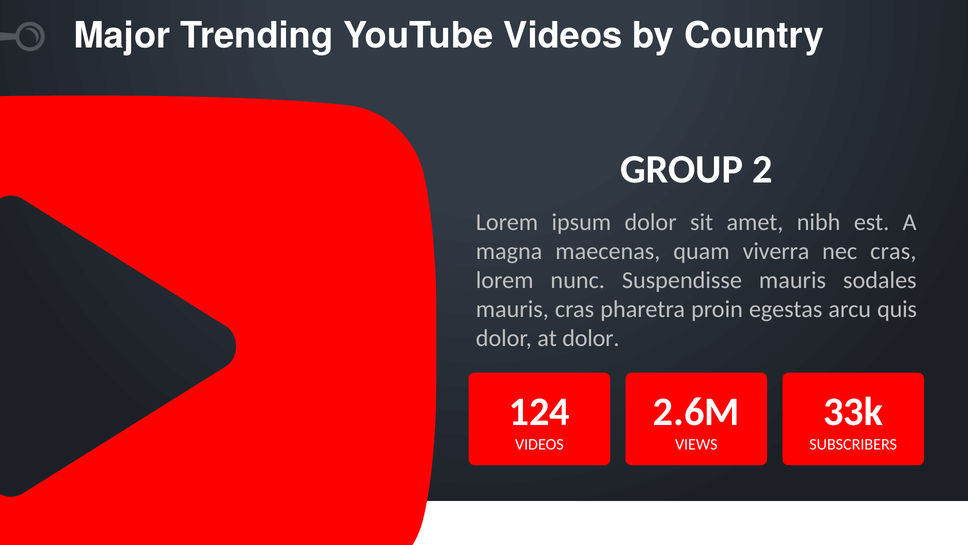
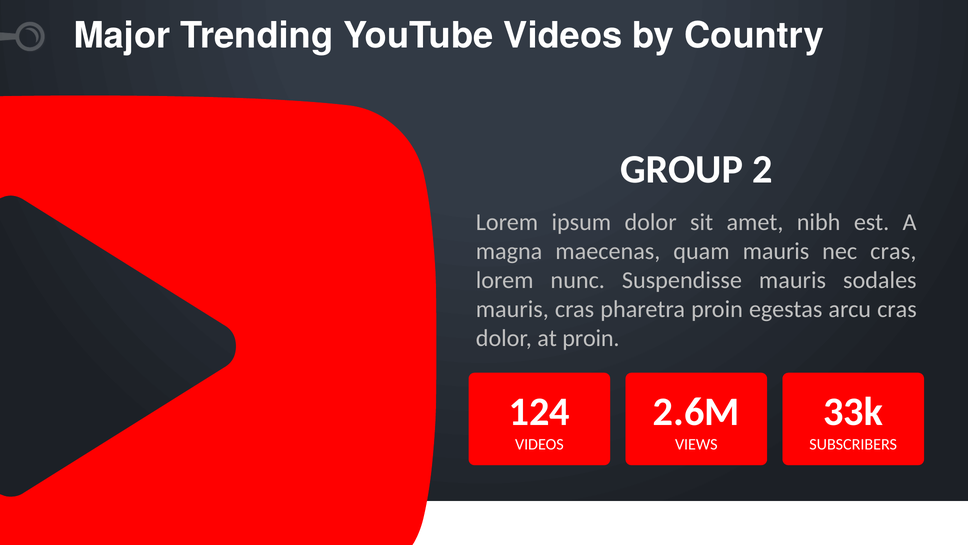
quam viverra: viverra -> mauris (776, 251)
arcu quis: quis -> cras (897, 309)
at dolor: dolor -> proin (591, 338)
